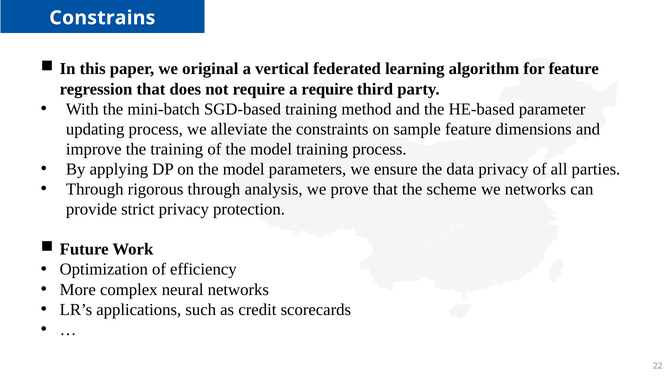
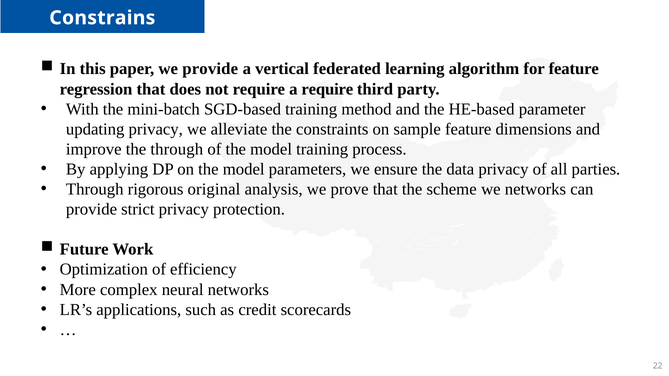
we original: original -> provide (210, 69)
updating process: process -> privacy (156, 129)
the training: training -> through (177, 149)
rigorous through: through -> original (214, 189)
